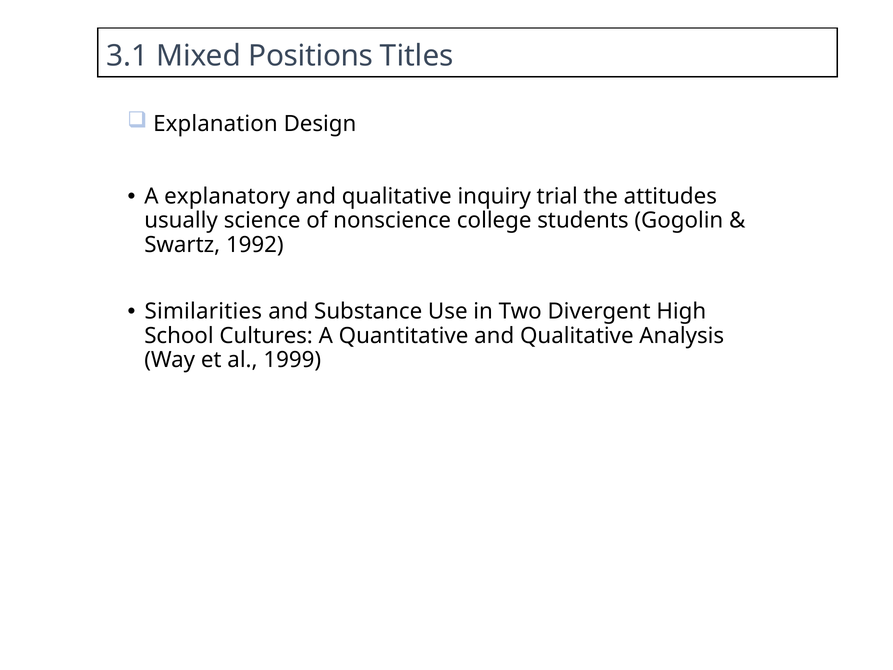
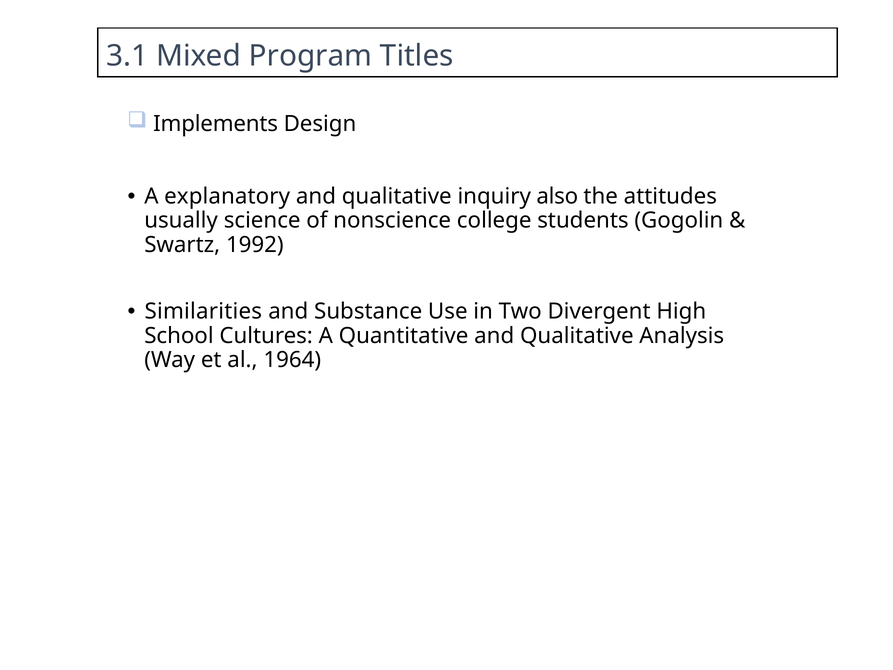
Positions: Positions -> Program (311, 56)
Explanation: Explanation -> Implements (216, 124)
trial: trial -> also (557, 196)
1999: 1999 -> 1964 (292, 360)
